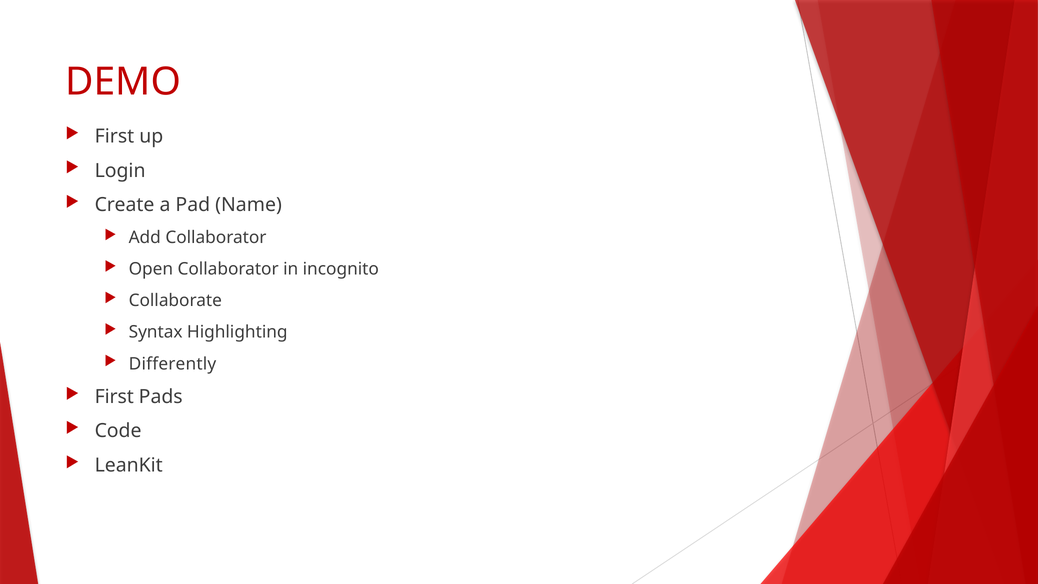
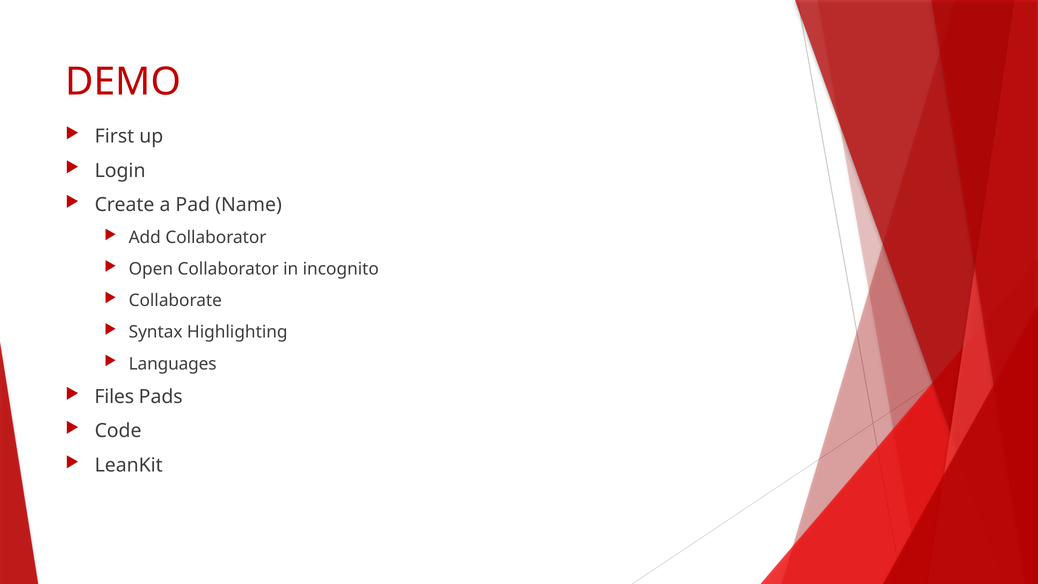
Differently: Differently -> Languages (173, 364)
First: First -> Files (114, 397)
